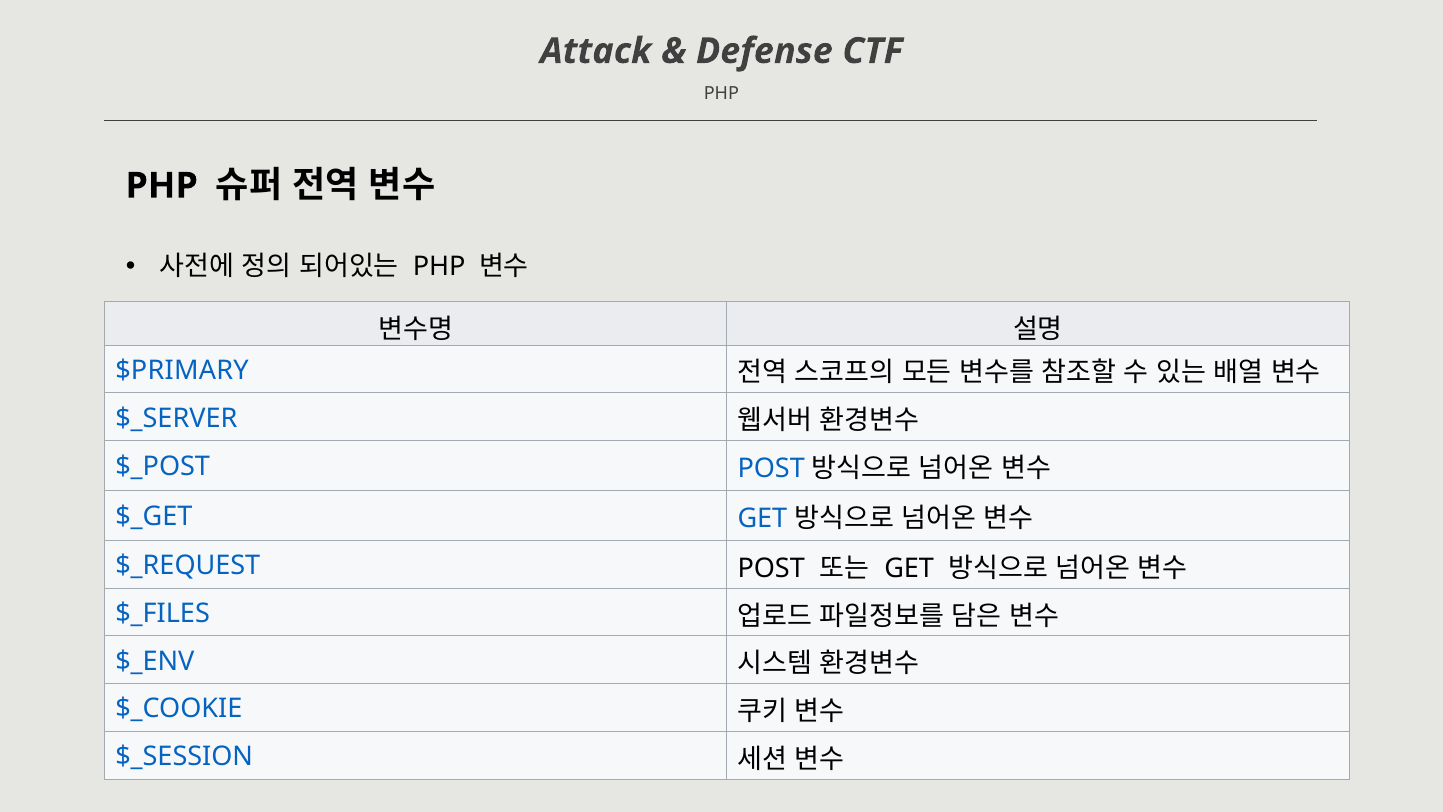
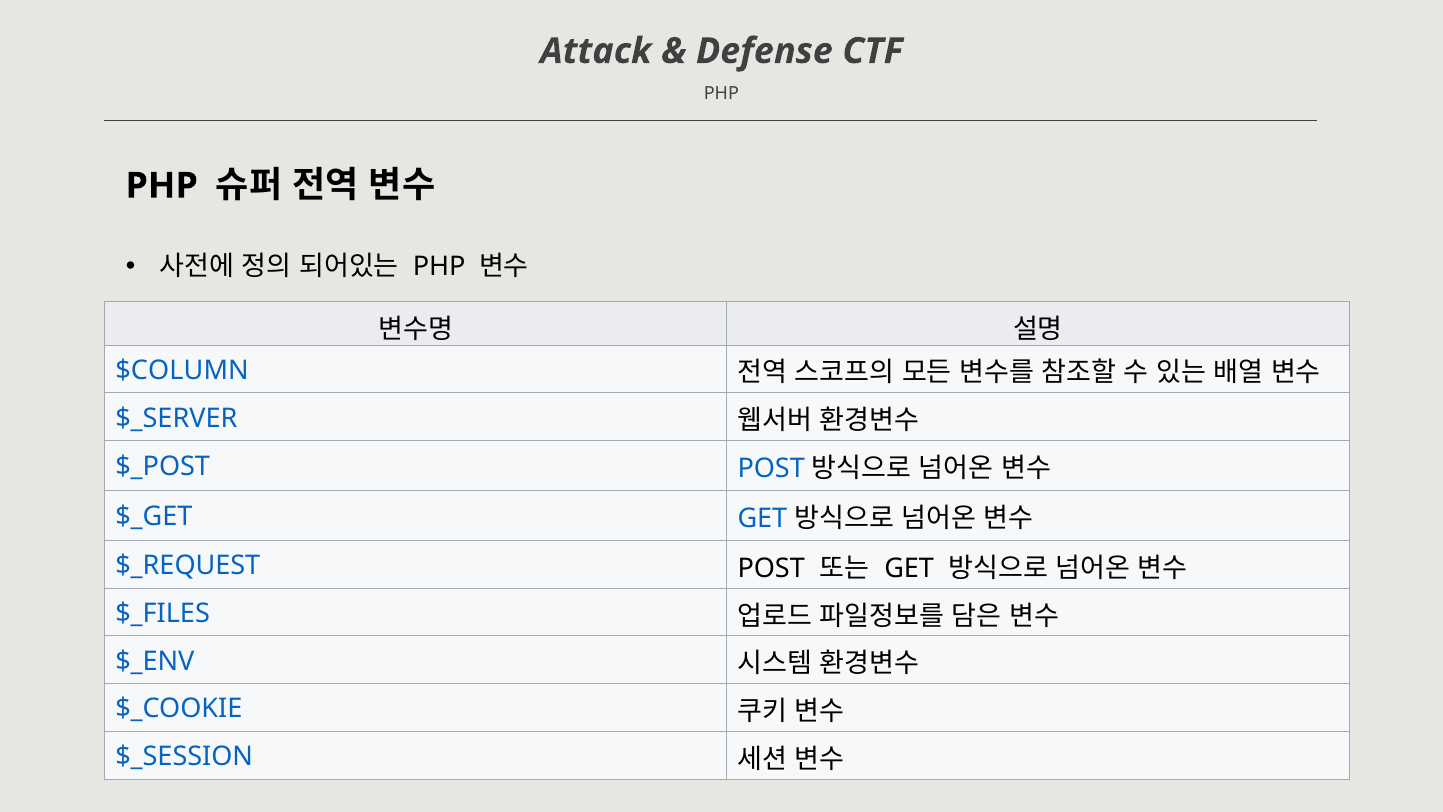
$PRIMARY: $PRIMARY -> $COLUMN (182, 370)
